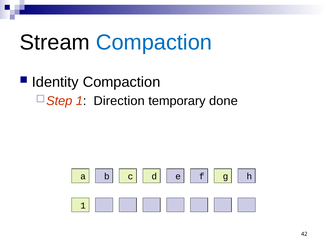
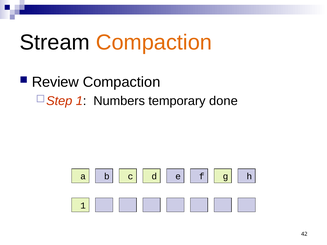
Compaction colour: blue -> orange (154, 42)
Identity: Identity -> Review (55, 82)
Direction: Direction -> Numbers (119, 101)
